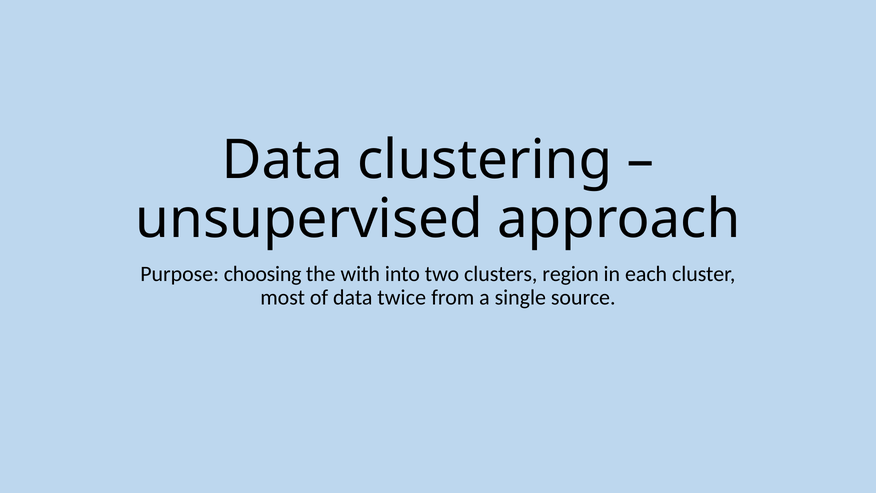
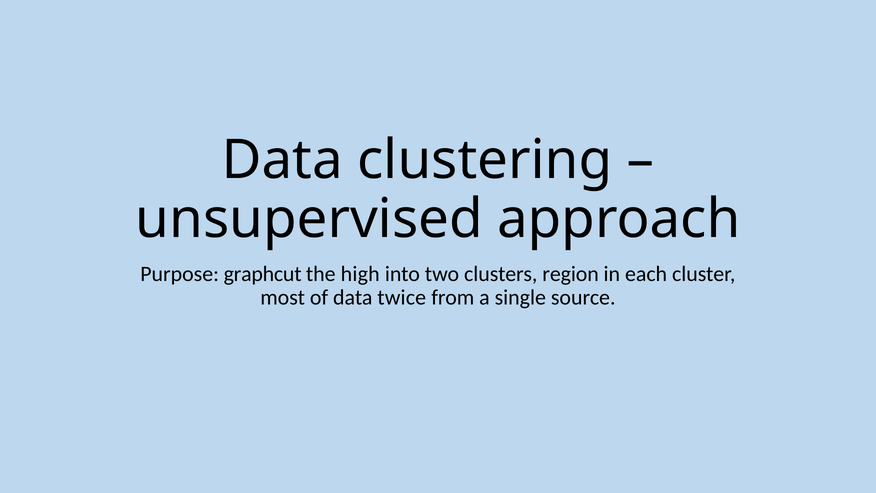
choosing: choosing -> graphcut (263, 274)
with: with -> high (360, 274)
